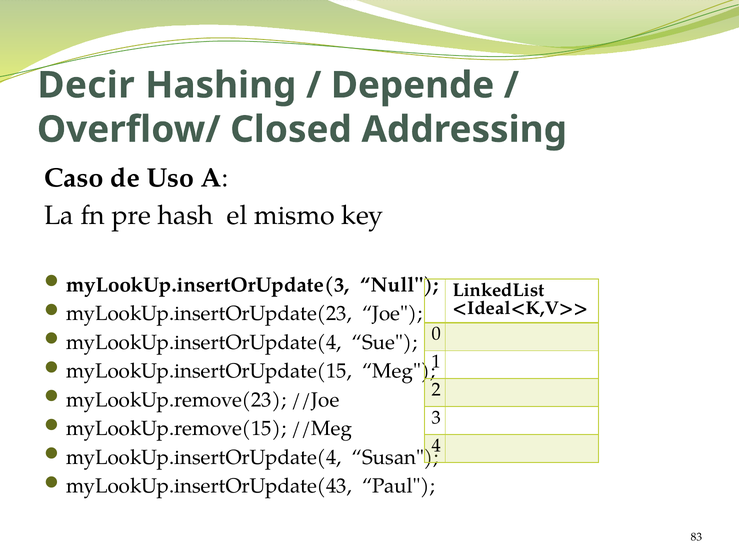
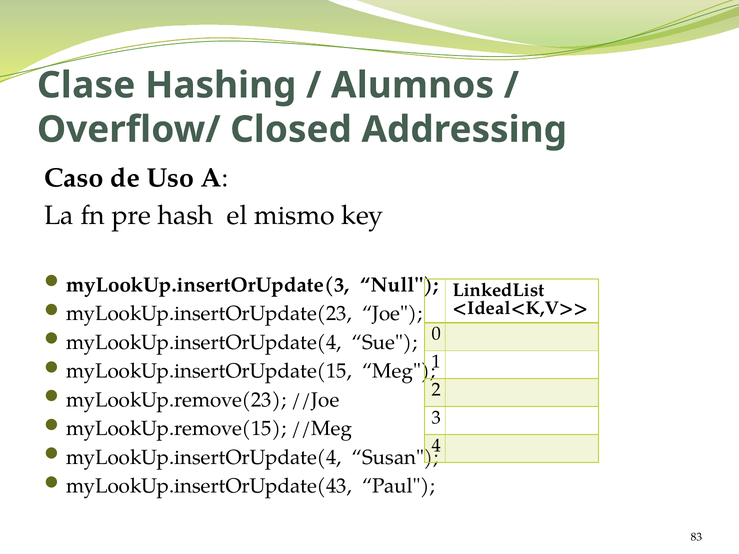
Decir: Decir -> Clase (86, 85)
Depende: Depende -> Alumnos (412, 85)
